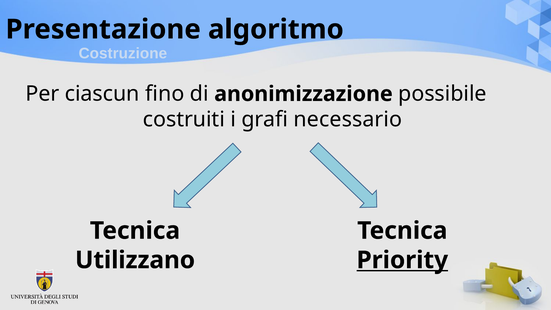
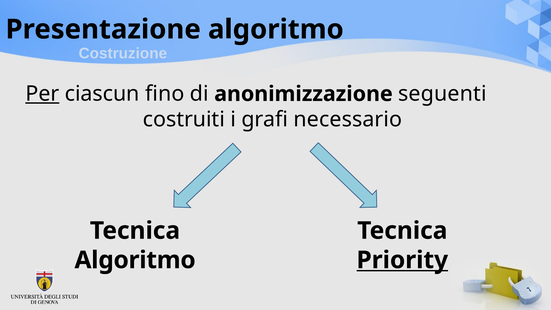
Per underline: none -> present (42, 94)
possibile: possibile -> seguenti (442, 94)
Utilizzano: Utilizzano -> Algoritmo (135, 260)
